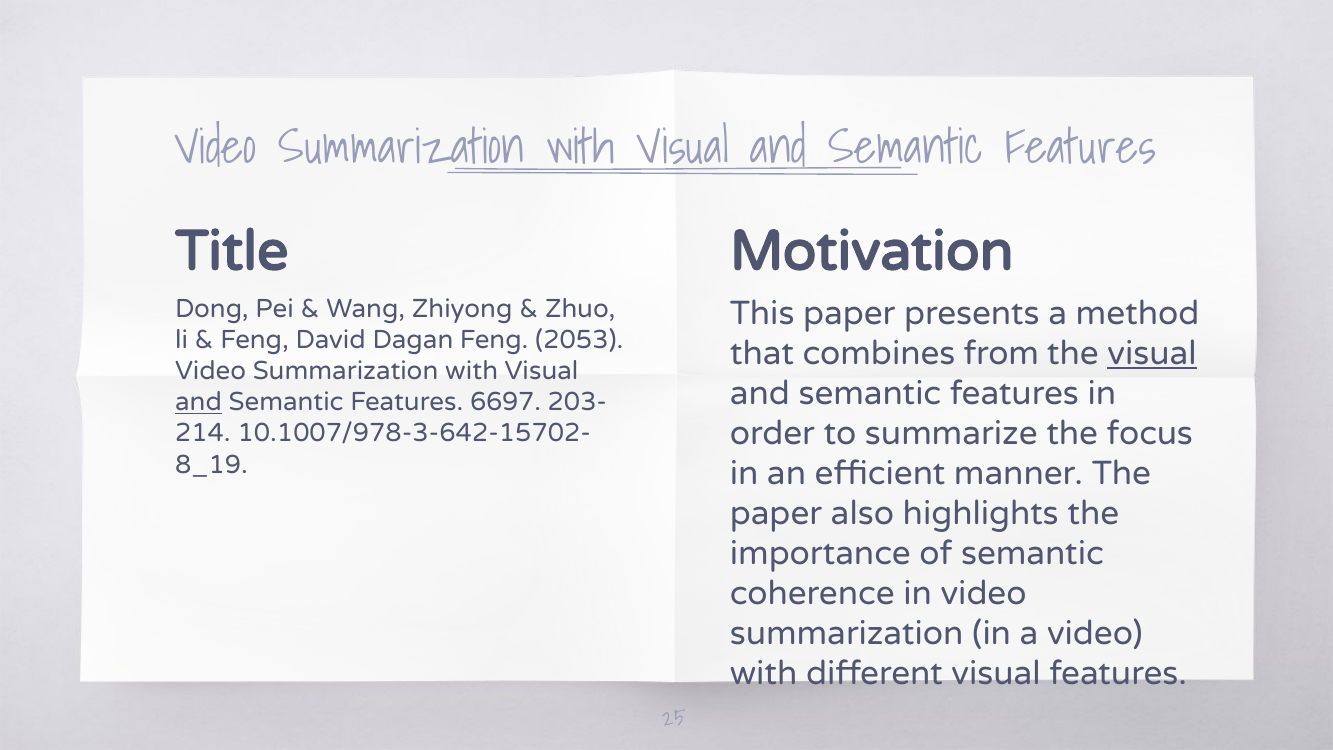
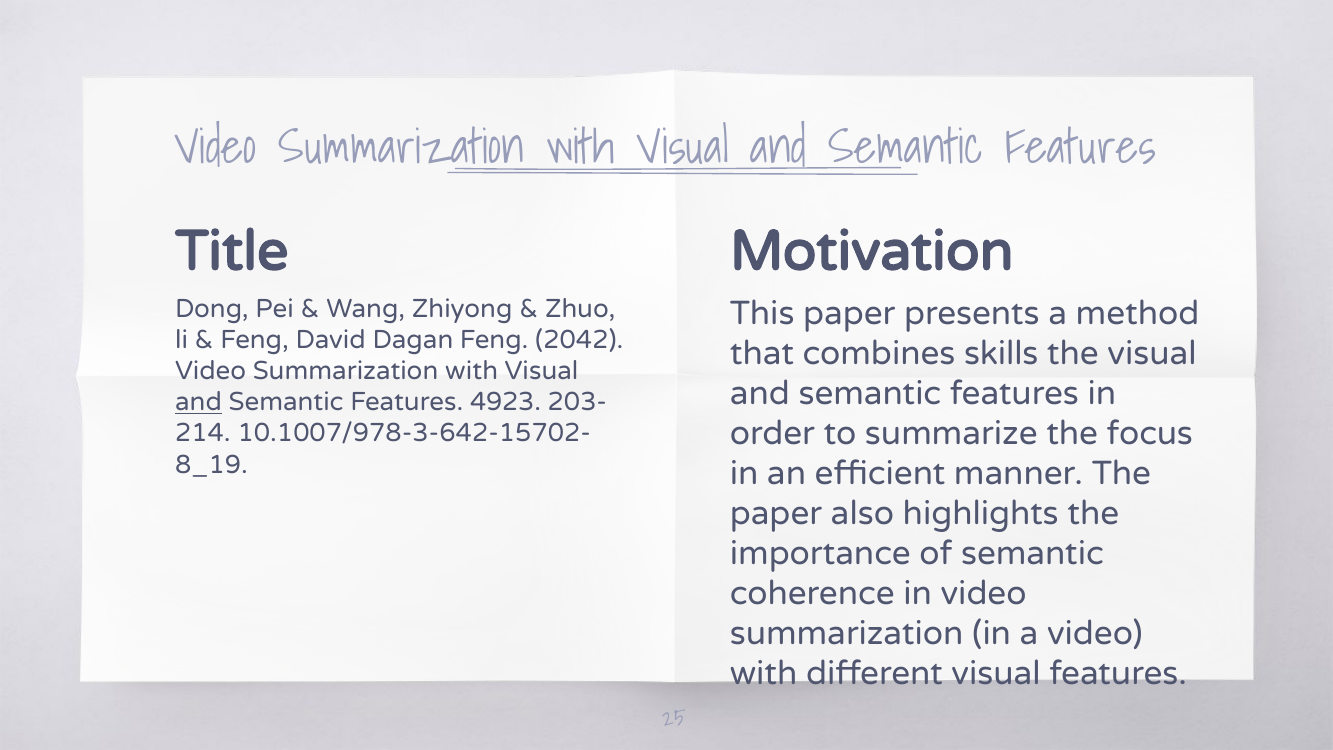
2053: 2053 -> 2042 (579, 340)
from: from -> skills (1001, 354)
visual underline: present -> none (1152, 354)
6697: 6697 -> 4923 (506, 402)
